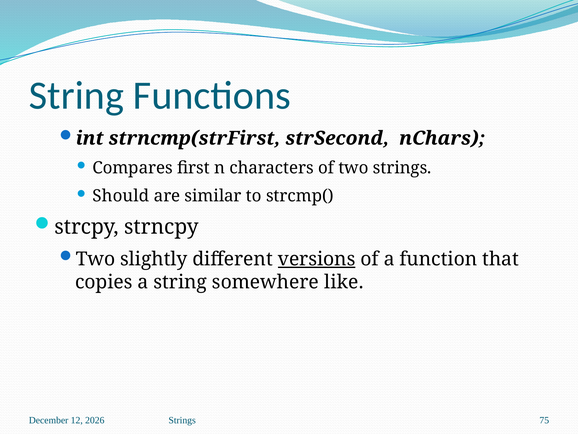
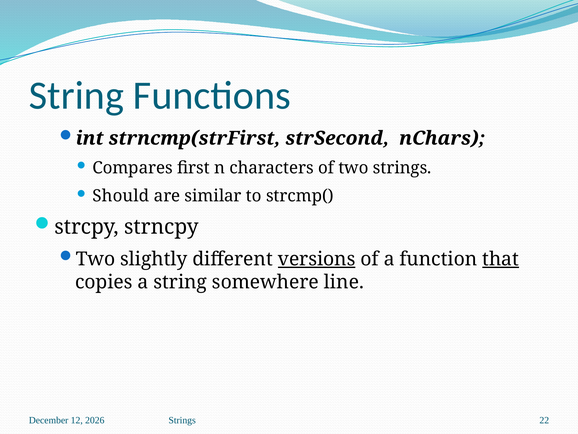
that underline: none -> present (501, 259)
like: like -> line (344, 282)
75: 75 -> 22 (544, 420)
